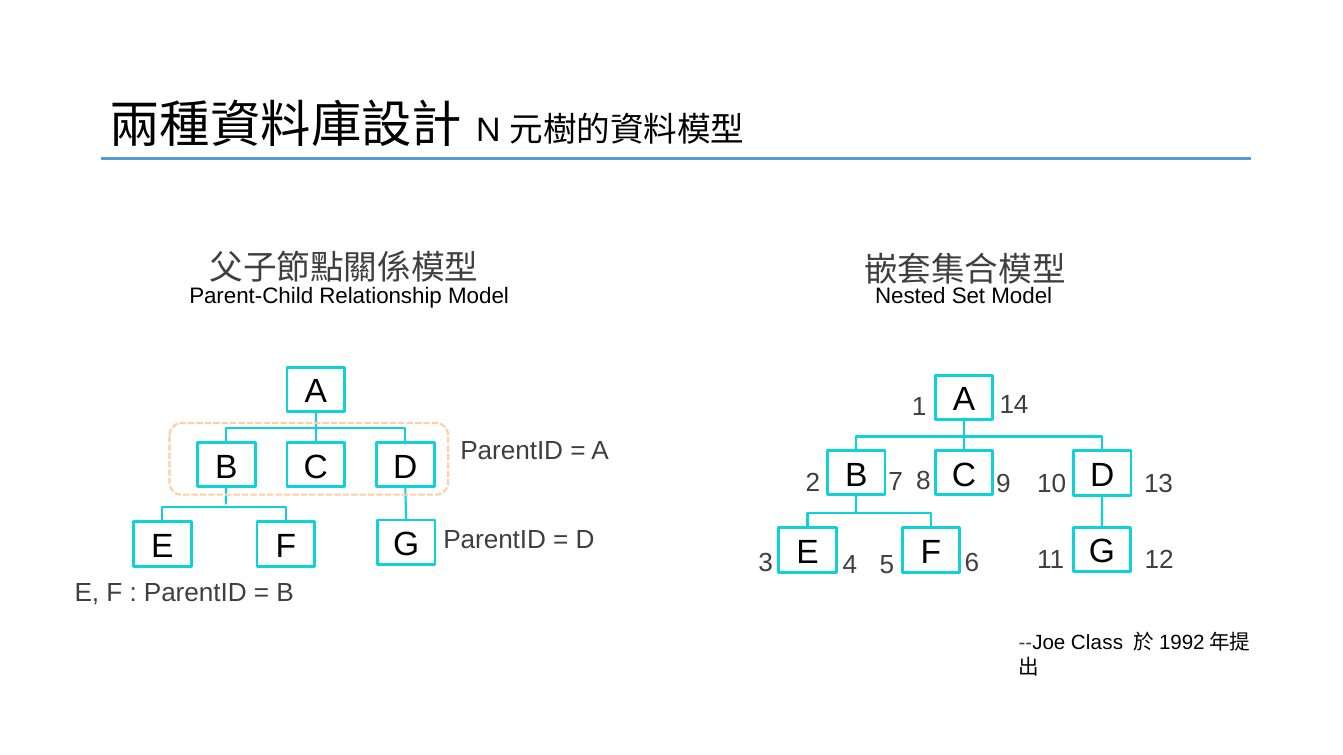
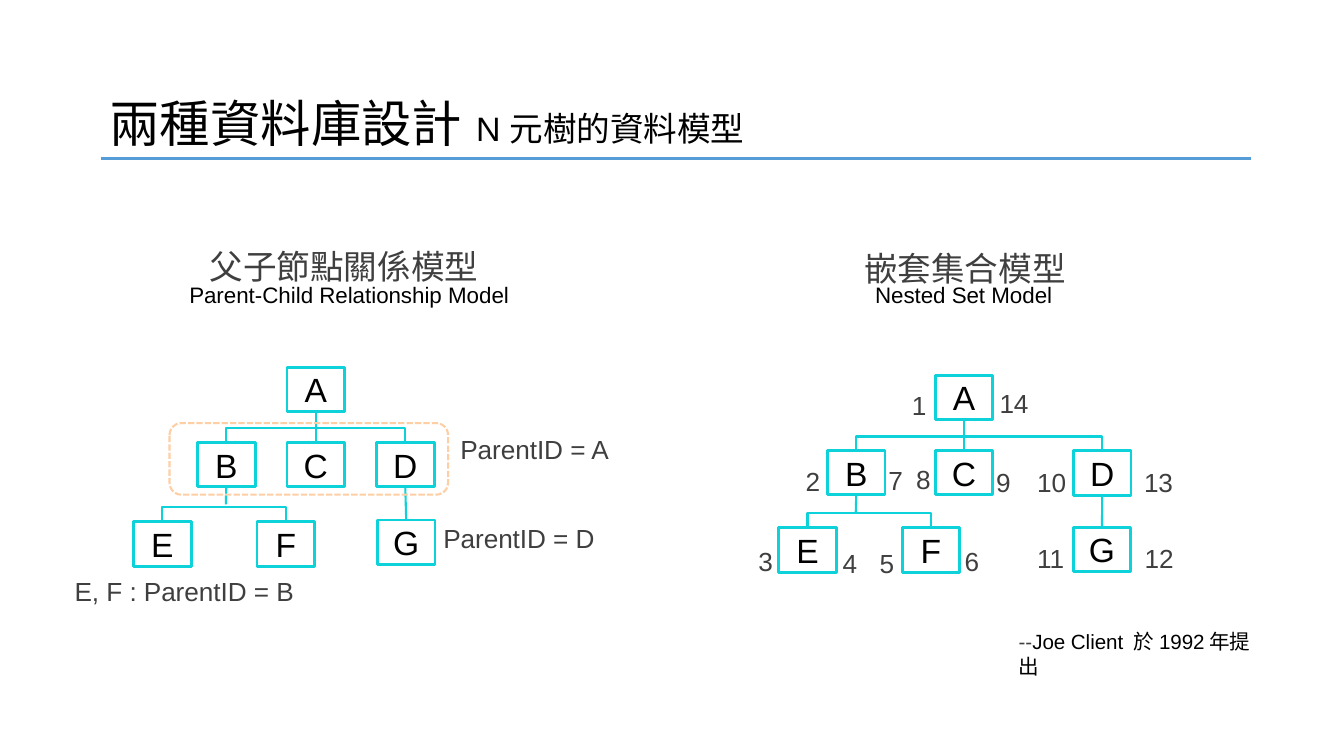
Class: Class -> Client (1097, 643)
